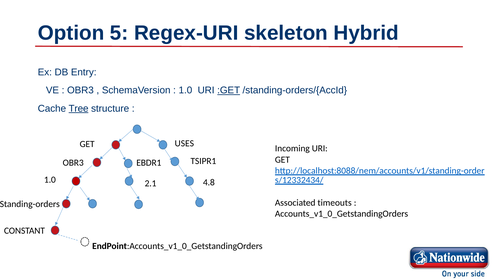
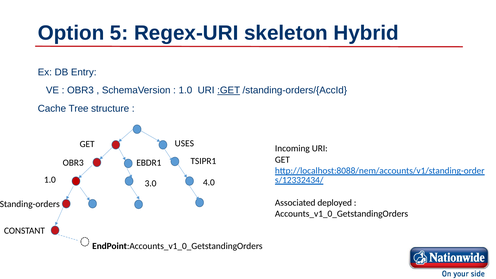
Tree underline: present -> none (79, 109)
2.1: 2.1 -> 3.0 (151, 183)
4.8: 4.8 -> 4.0 (209, 182)
timeouts: timeouts -> deployed (335, 203)
